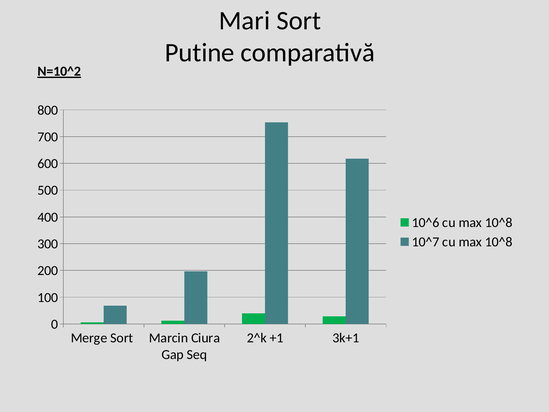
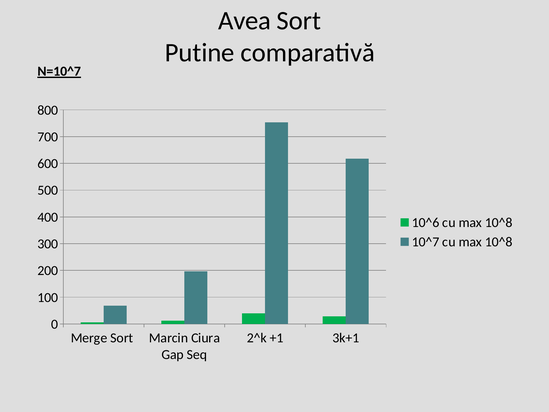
Mari: Mari -> Avea (245, 21)
N=10^2: N=10^2 -> N=10^7 (59, 71)
